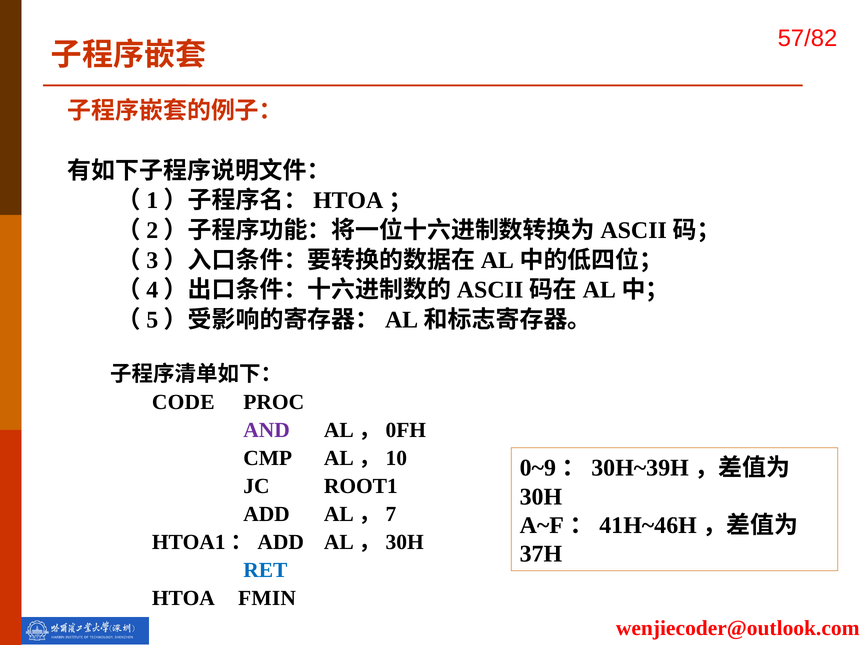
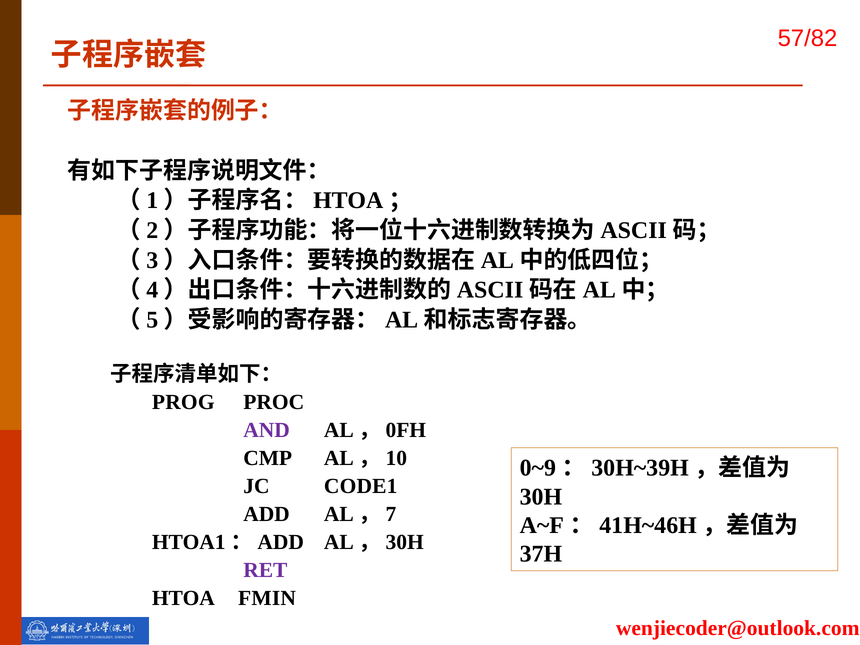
CODE: CODE -> PROG (183, 402)
ROOT1: ROOT1 -> CODE1 (361, 486)
RET colour: blue -> purple (265, 570)
